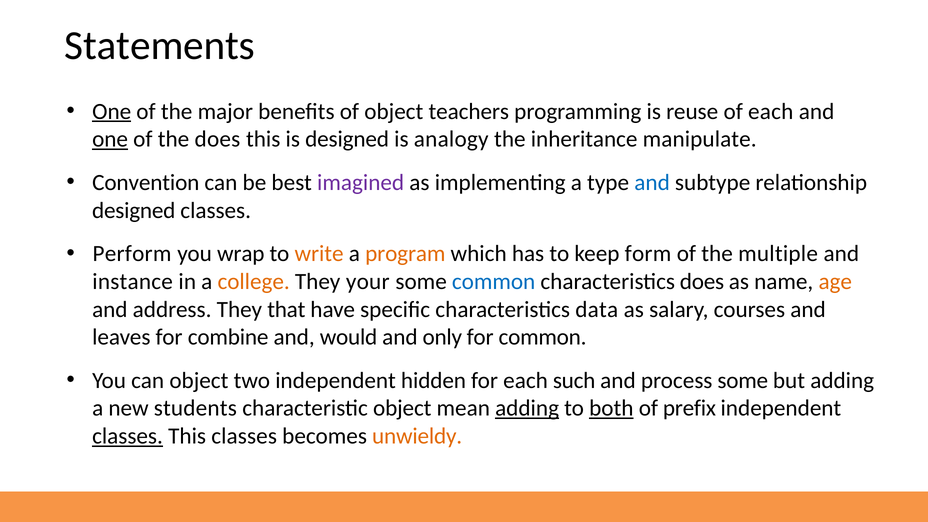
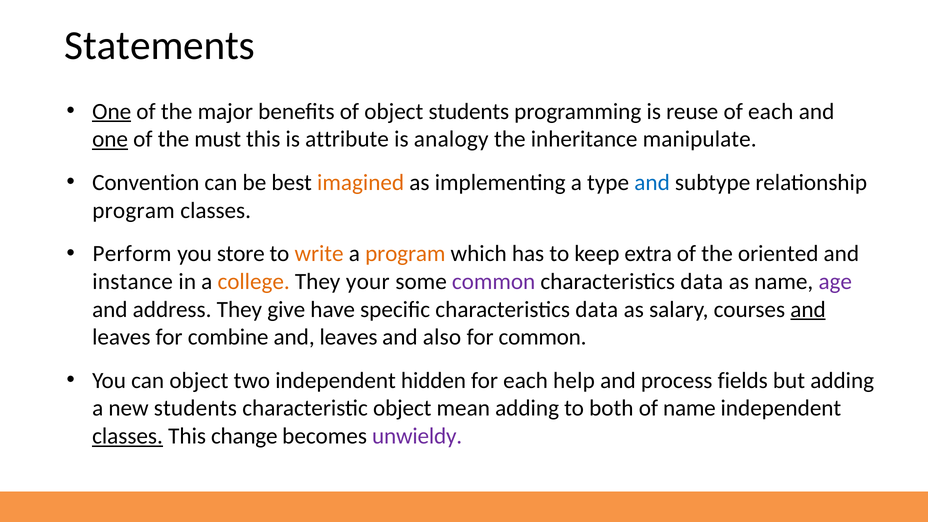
object teachers: teachers -> students (469, 111)
the does: does -> must (218, 139)
is designed: designed -> attribute (347, 139)
imagined colour: purple -> orange (361, 183)
designed: designed -> program (134, 210)
wrap: wrap -> store (241, 254)
form: form -> extra (648, 254)
multiple: multiple -> oriented (778, 254)
common colour: blue -> purple (494, 282)
does: does -> data (702, 282)
age colour: orange -> purple (835, 282)
that: that -> give (286, 309)
and underline: none -> present (808, 309)
would: would -> leaves (349, 337)
only: only -> also (442, 337)
such: such -> help (574, 380)
process some: some -> fields (743, 380)
adding underline: present -> none (527, 408)
both underline: present -> none (611, 408)
of prefix: prefix -> name (689, 408)
This classes: classes -> change (244, 436)
unwieldy colour: orange -> purple (417, 436)
